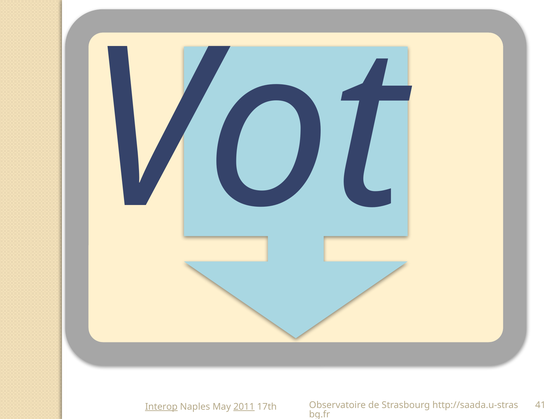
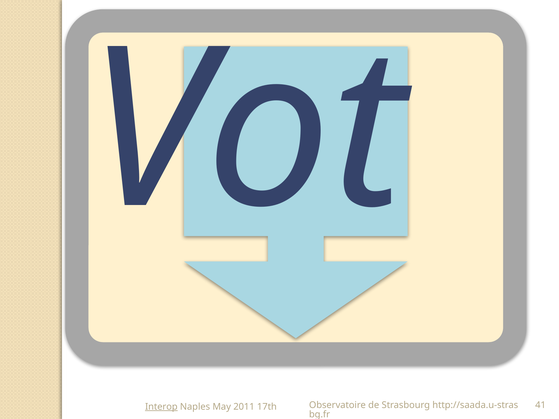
2011 underline: present -> none (244, 407)
